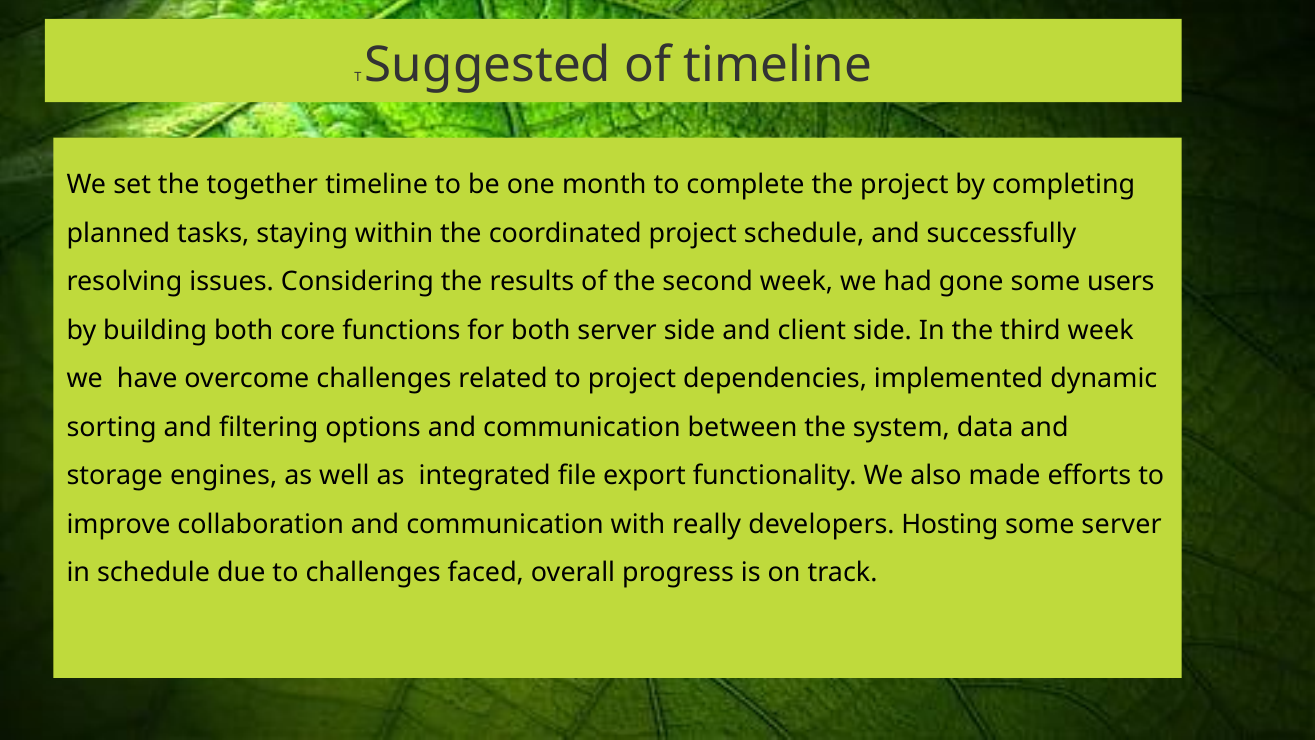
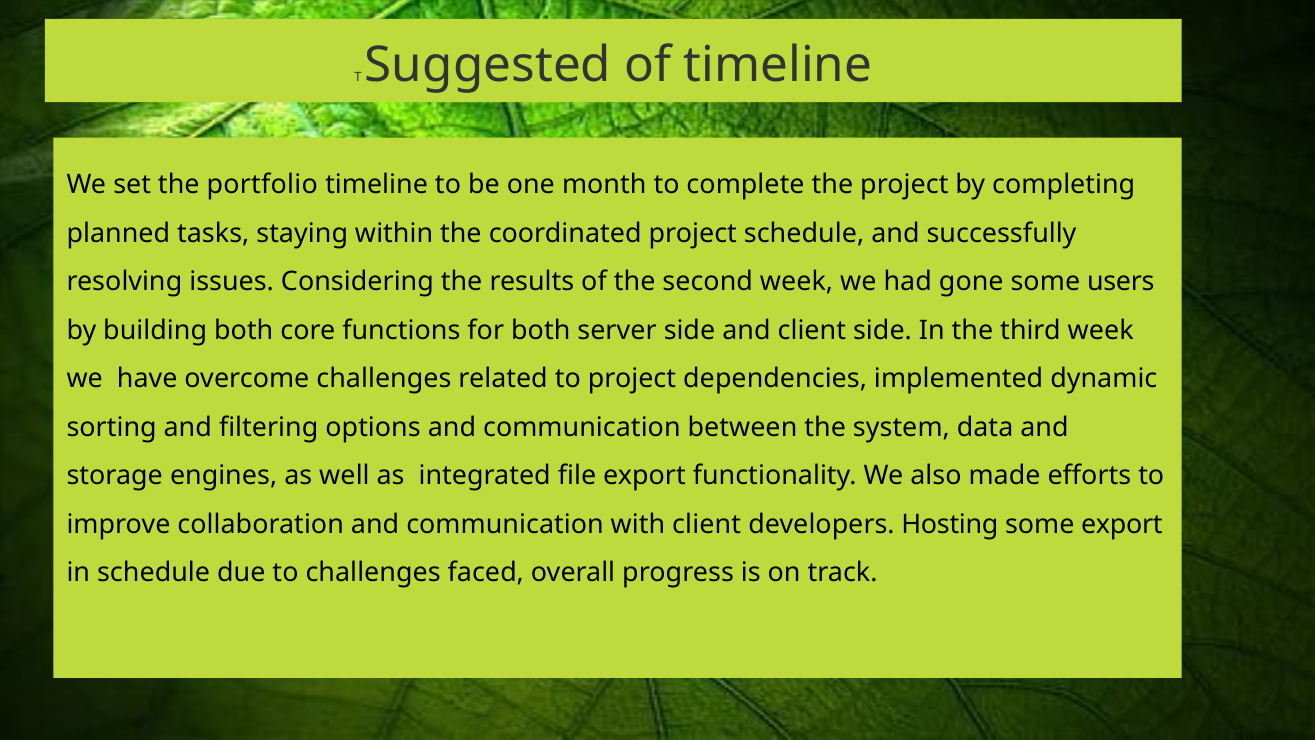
together: together -> portfolio (262, 185)
with really: really -> client (707, 524)
some server: server -> export (1122, 524)
